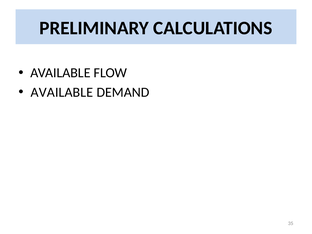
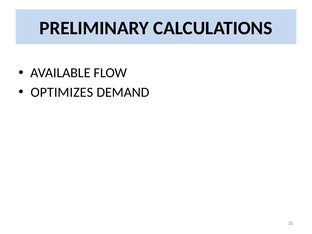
AVAILABLE: AVAILABLE -> OPTIMIZES (62, 92)
